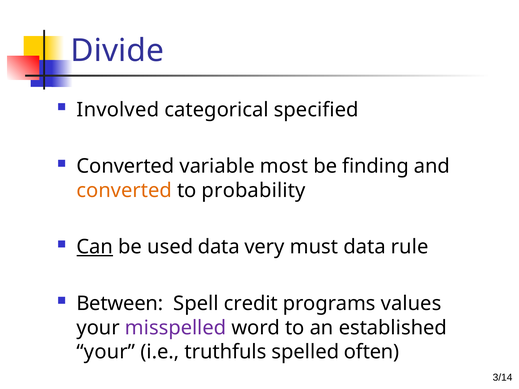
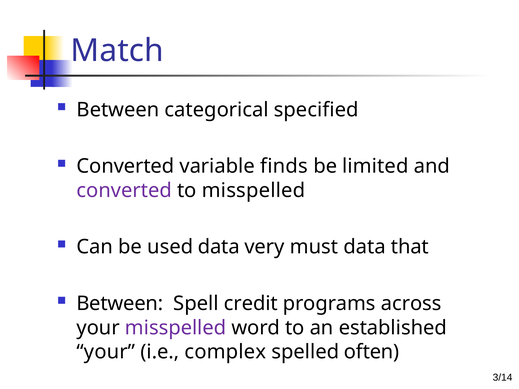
Divide: Divide -> Match (117, 51)
Involved: Involved -> Between (118, 110)
most: most -> finds (284, 166)
finding: finding -> limited (375, 166)
converted colour: orange -> purple (124, 191)
to probability: probability -> misspelled (254, 191)
Can underline: present -> none (95, 247)
rule: rule -> that (410, 247)
values: values -> across (411, 304)
truthfuls: truthfuls -> complex (225, 352)
